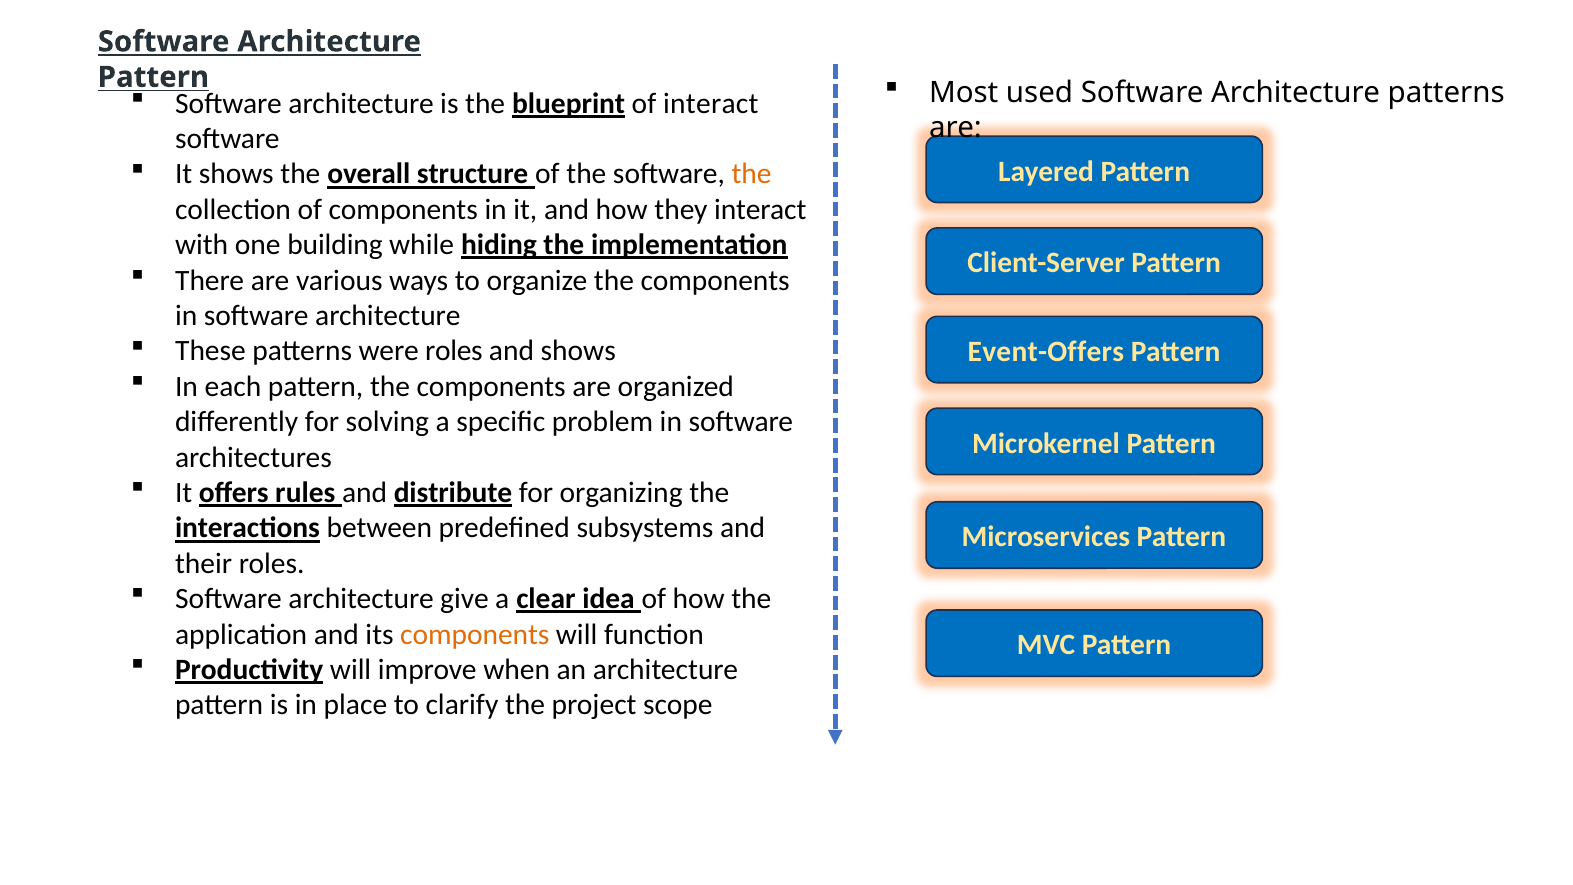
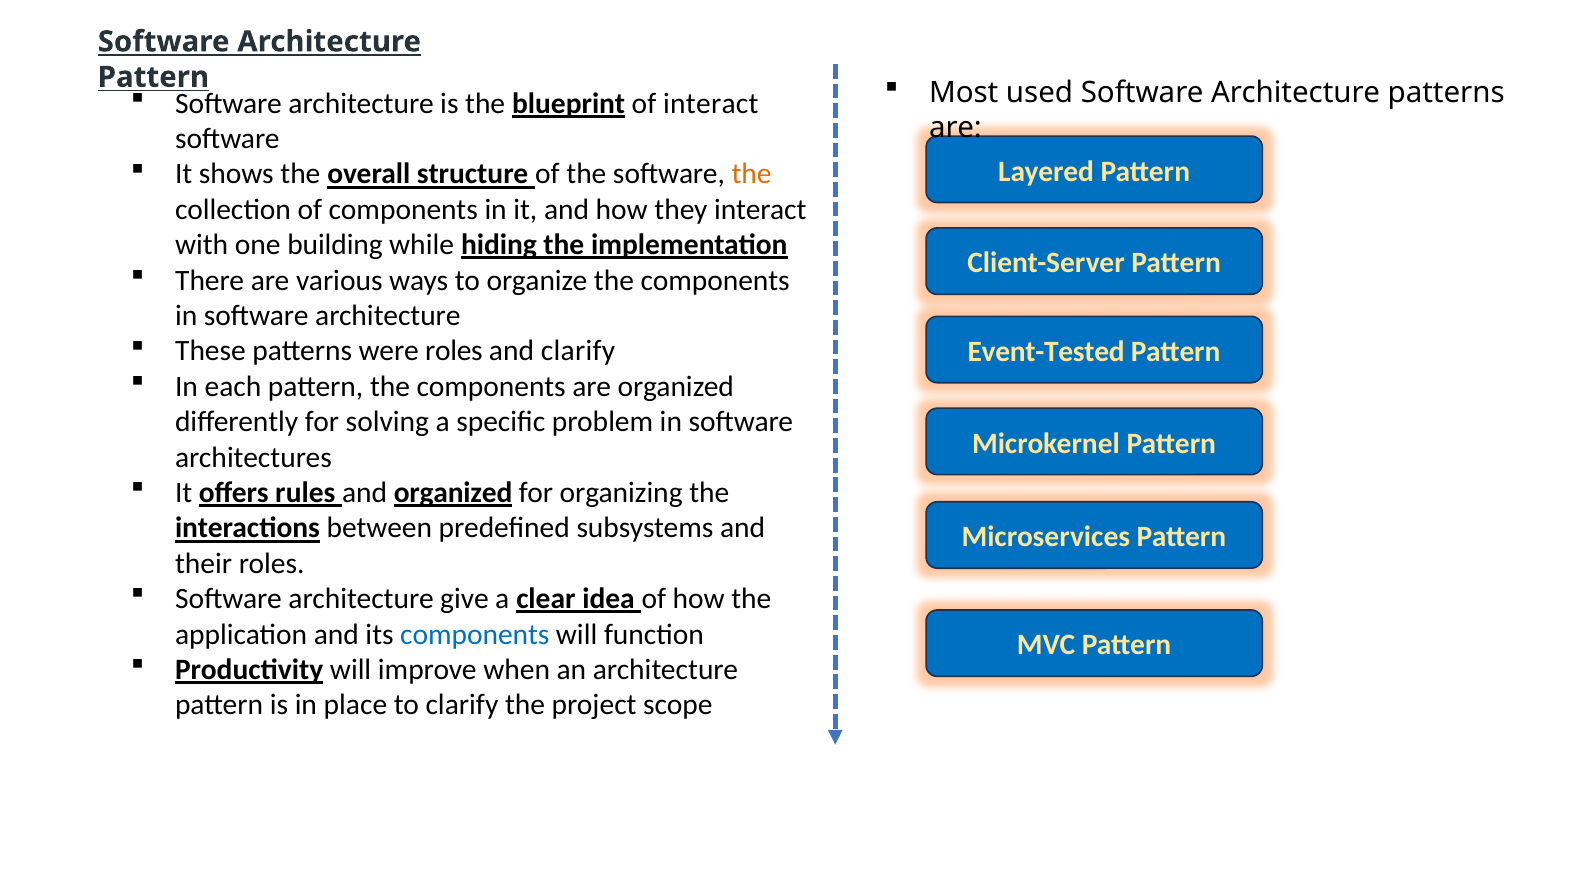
and shows: shows -> clarify (578, 351)
Event-Offers: Event-Offers -> Event-Tested (1046, 351)
and distribute: distribute -> organized (453, 493)
components colour: orange -> blue (475, 634)
